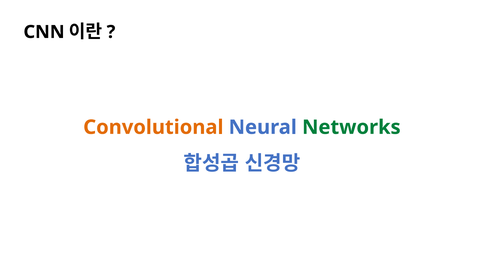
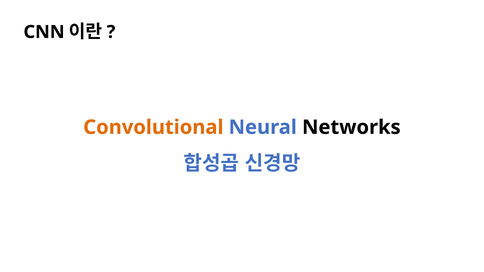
Networks colour: green -> black (351, 127)
